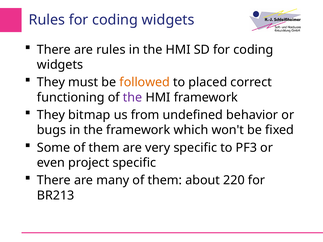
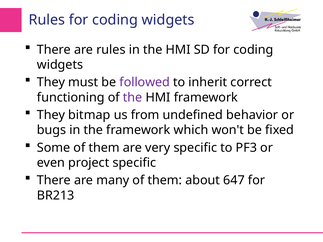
followed colour: orange -> purple (145, 82)
placed: placed -> inherit (208, 82)
220: 220 -> 647 (234, 180)
